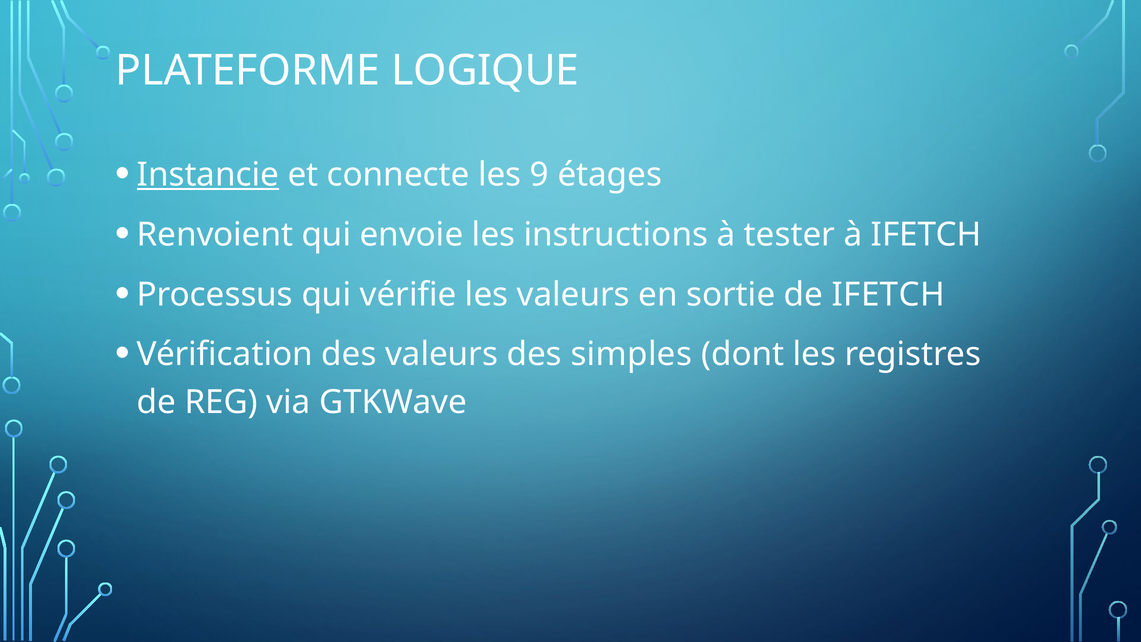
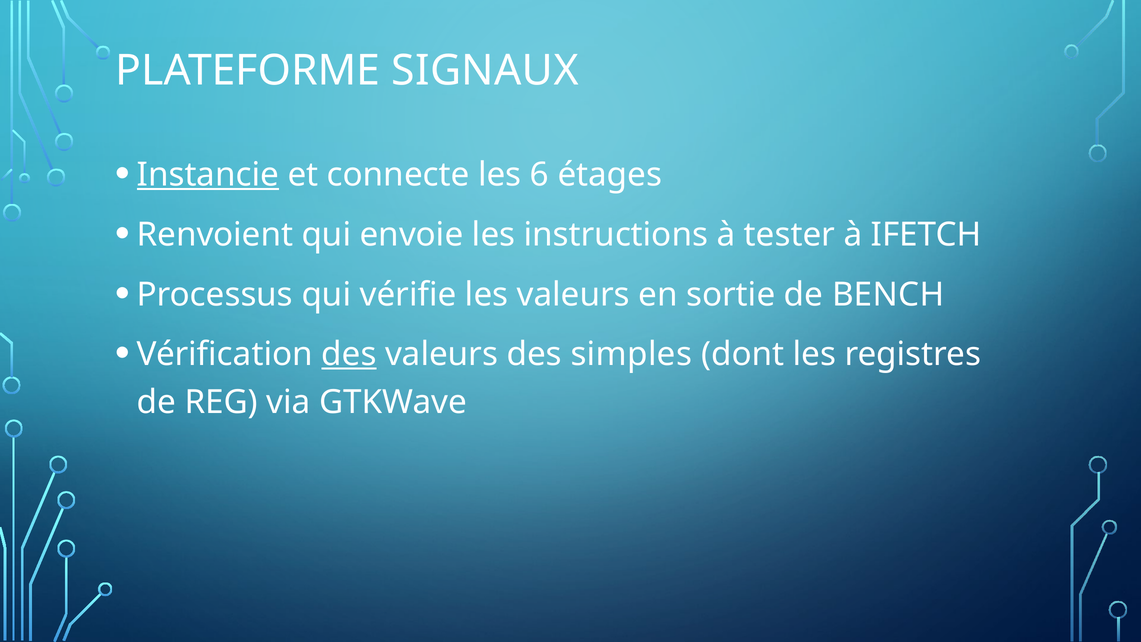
LOGIQUE: LOGIQUE -> SIGNAUX (485, 71)
9: 9 -> 6 (539, 175)
de IFETCH: IFETCH -> BENCH (888, 294)
des underline: none -> present (349, 354)
